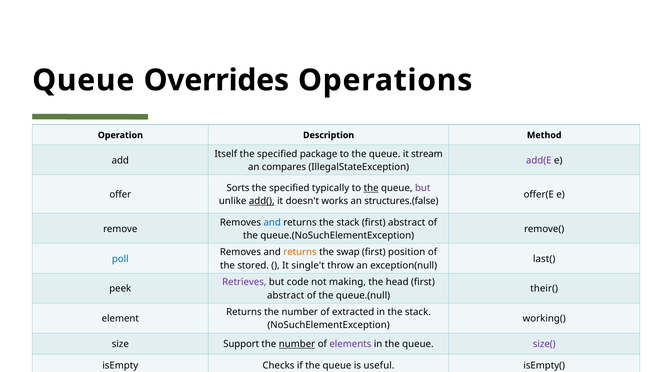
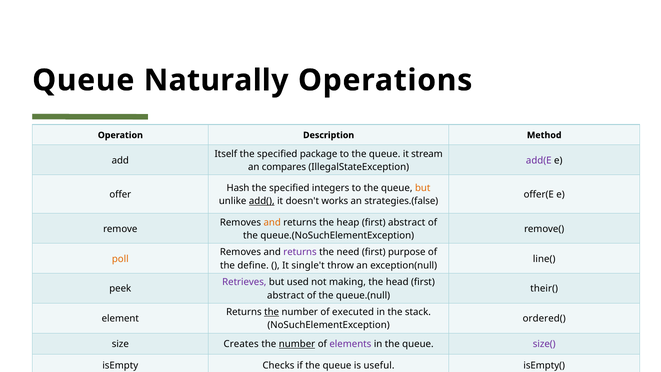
Overrides: Overrides -> Naturally (216, 80)
Sorts: Sorts -> Hash (238, 188)
typically: typically -> integers (331, 188)
the underline: present -> none (371, 188)
but colour: purple -> orange (423, 188)
structures.(false: structures.(false -> strategies.(false (401, 201)
and colour: blue -> orange (272, 222)
returns the stack: stack -> heap (348, 222)
returns colour: orange -> purple (300, 252)
swap: swap -> need (348, 252)
position: position -> purpose (407, 252)
poll colour: blue -> orange (120, 259)
last(: last( -> line( (544, 259)
stored: stored -> define (253, 265)
code: code -> used (298, 282)
the underline: none -> present (272, 312)
extracted: extracted -> executed (353, 312)
working(: working( -> ordered( (544, 319)
Support: Support -> Creates (241, 344)
